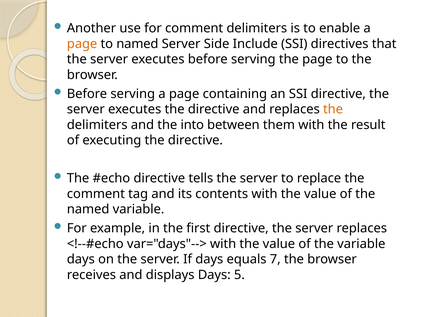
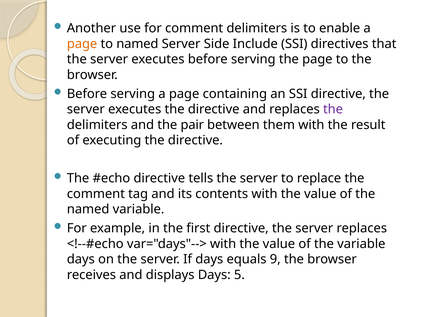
the colour: orange -> purple (333, 109)
into: into -> pair (192, 125)
7: 7 -> 9 (275, 260)
